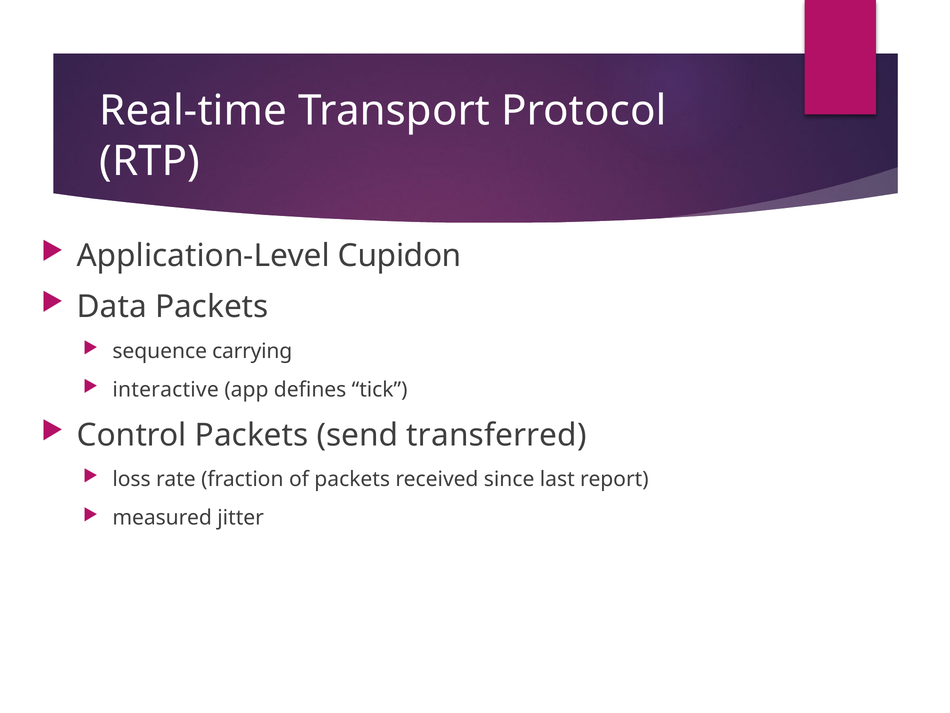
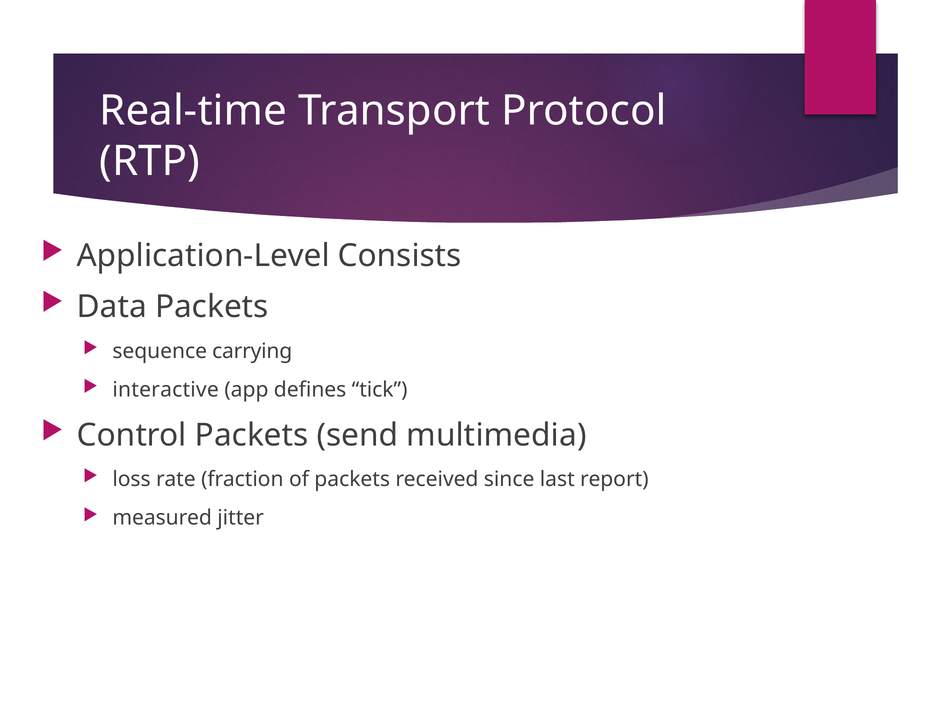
Cupidon: Cupidon -> Consists (400, 256)
transferred: transferred -> multimedia (496, 435)
